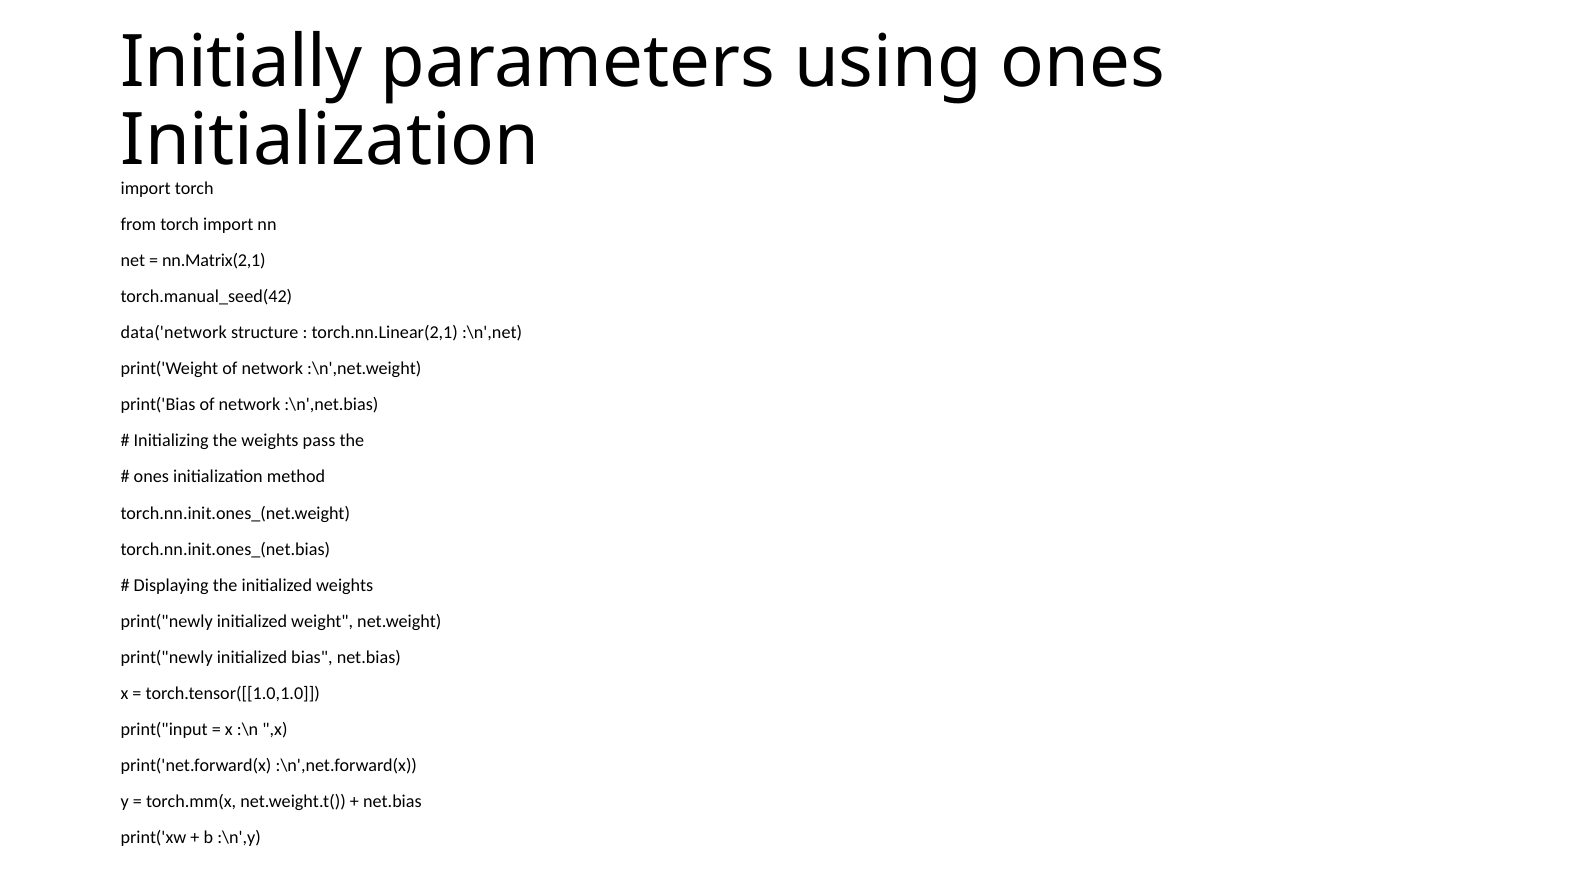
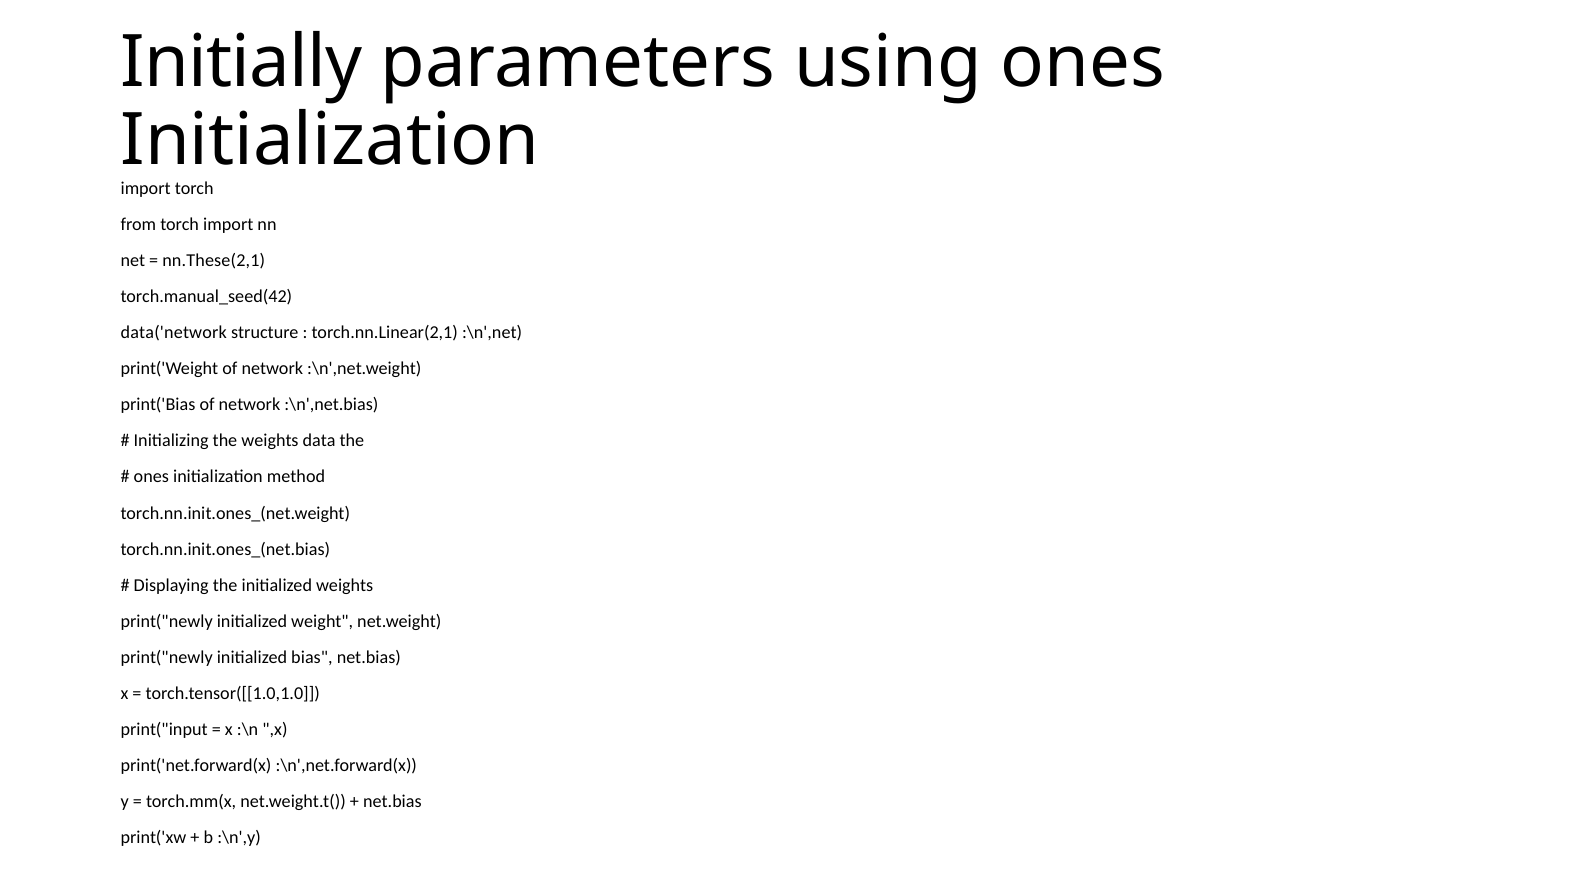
nn.Matrix(2,1: nn.Matrix(2,1 -> nn.These(2,1 (214, 261)
pass: pass -> data (319, 441)
